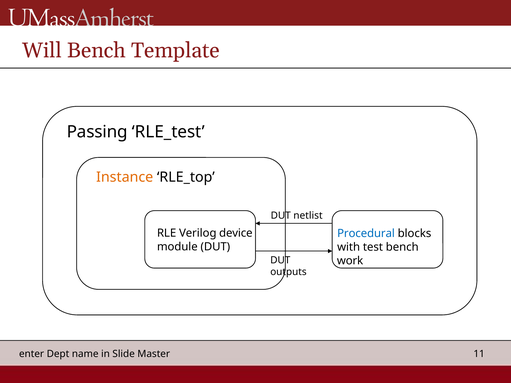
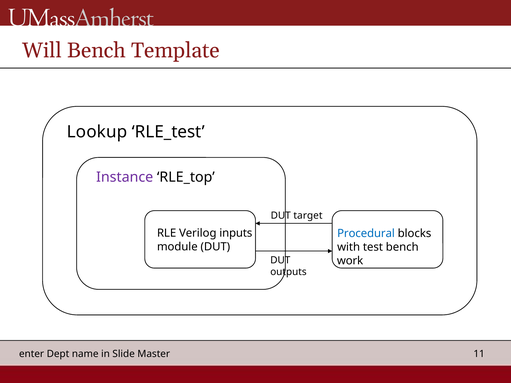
Passing: Passing -> Lookup (97, 132)
Instance colour: orange -> purple (125, 177)
netlist: netlist -> target (308, 216)
device: device -> inputs (236, 233)
